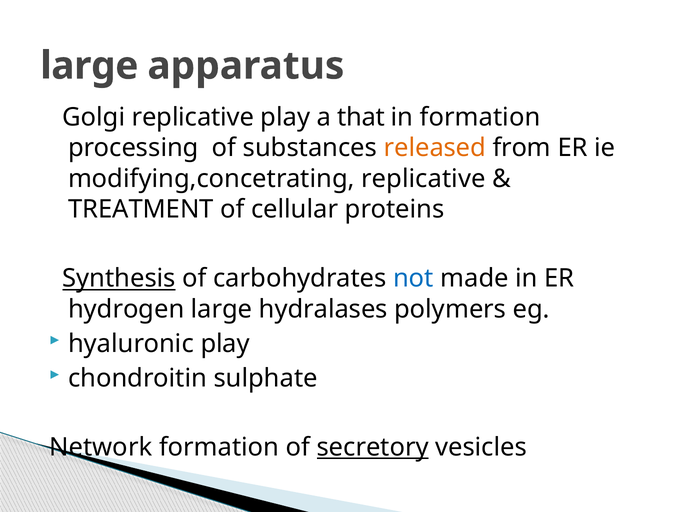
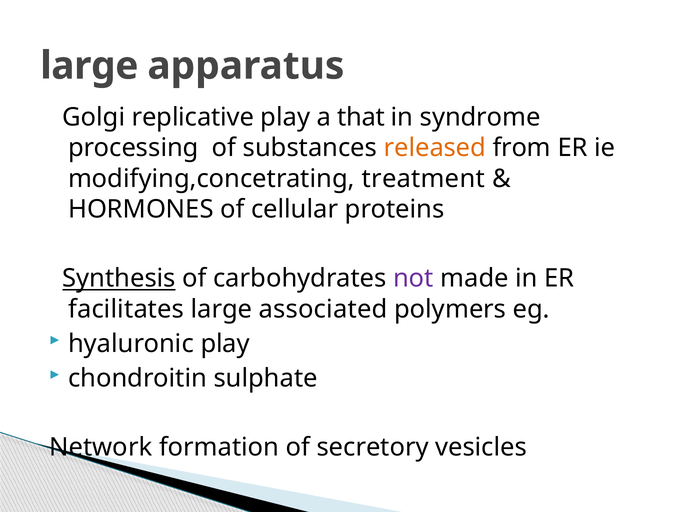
in formation: formation -> syndrome (480, 117)
modifying,concetrating replicative: replicative -> treatment (423, 179)
TREATMENT: TREATMENT -> HORMONES (141, 209)
not colour: blue -> purple (413, 278)
hydrogen: hydrogen -> facilitates (126, 309)
hydralases: hydralases -> associated (323, 309)
secretory underline: present -> none (373, 447)
